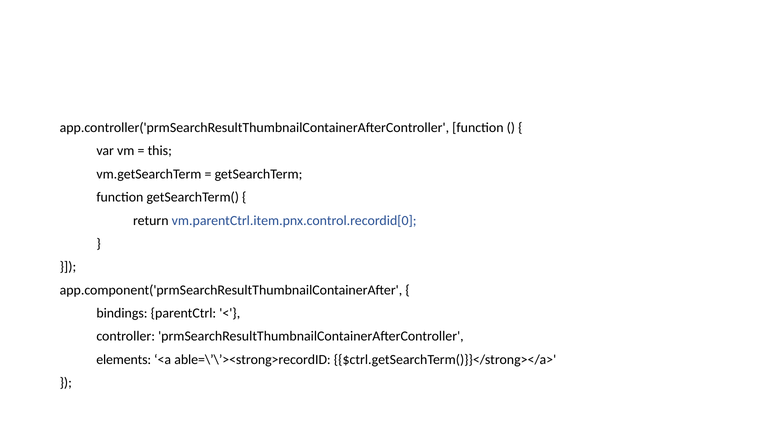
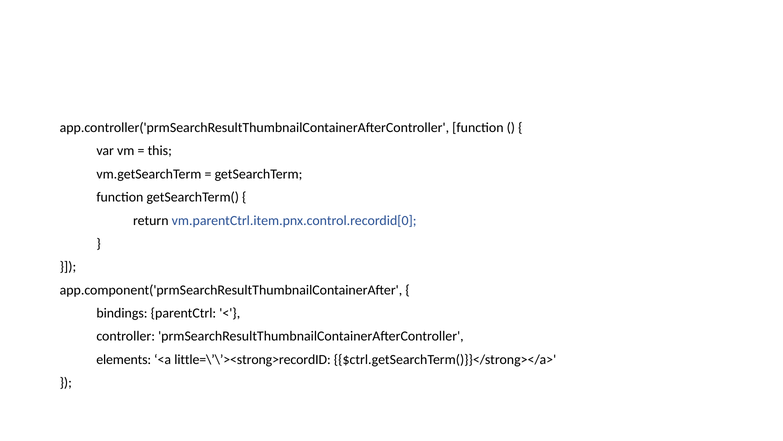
able=\’\’><strong>recordID: able=\’\’><strong>recordID -> little=\’\’><strong>recordID (253, 359)
